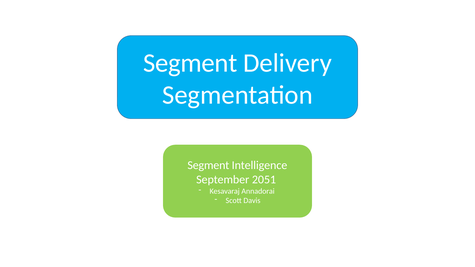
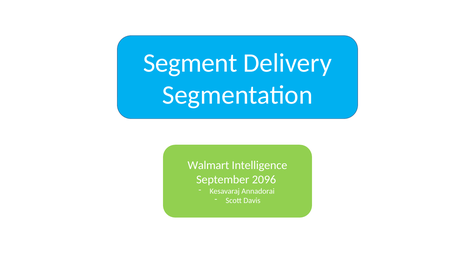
Segment: Segment -> Walmart (208, 165)
2051: 2051 -> 2096 (264, 180)
